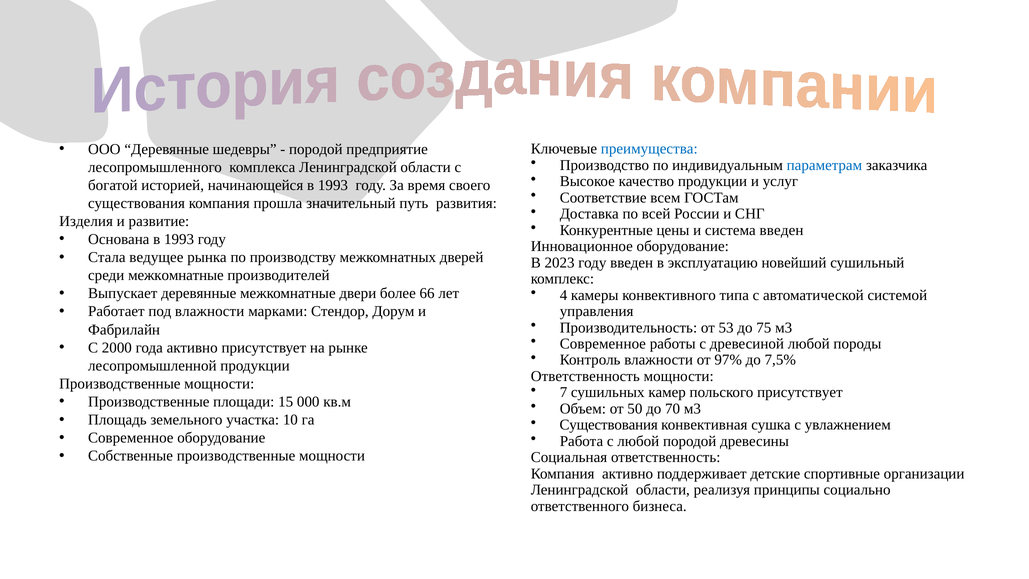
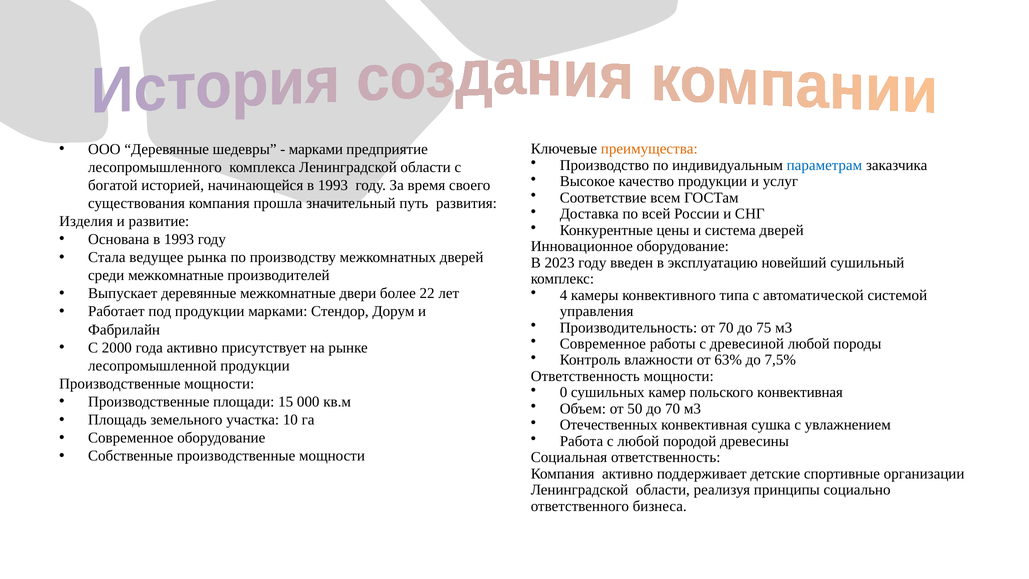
породой: породой -> марками (316, 149)
преимущества colour: blue -> orange (649, 149)
система введен: введен -> дверей (782, 230)
66: 66 -> 22 (427, 293)
под влажности: влажности -> продукции (210, 311)
от 53: 53 -> 70 (726, 327)
97%: 97% -> 63% (728, 360)
7: 7 -> 0 (564, 392)
польского присутствует: присутствует -> конвективная (800, 392)
Существования: Существования -> Отечественных (609, 425)
